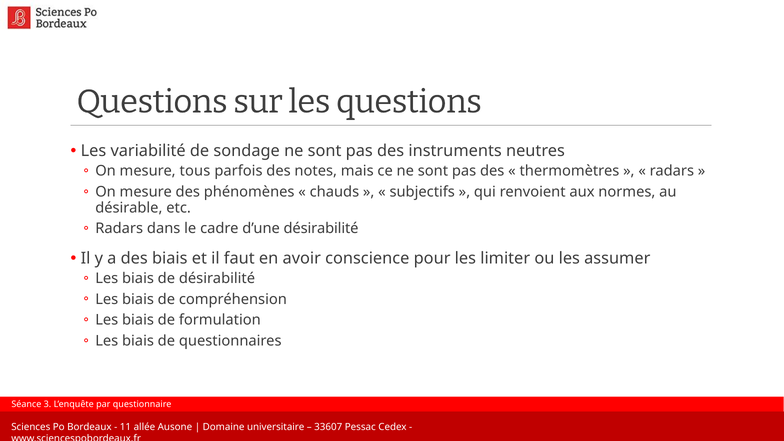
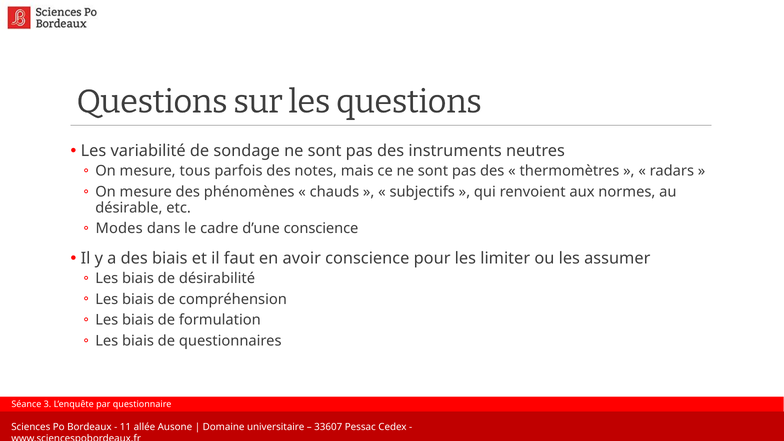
Radars: Radars -> Modes (119, 229)
d’une désirabilité: désirabilité -> conscience (321, 229)
